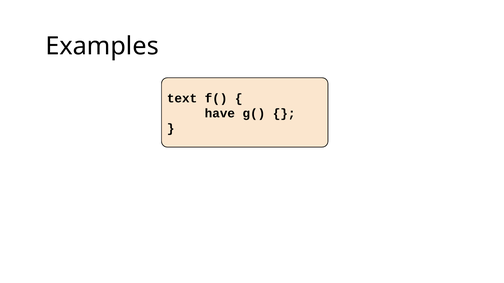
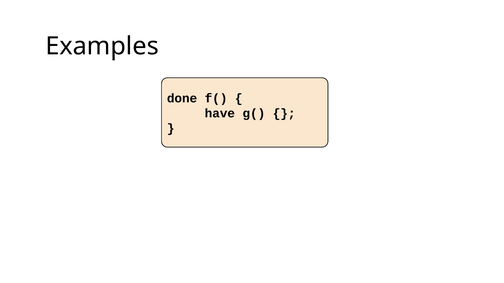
text: text -> done (182, 98)
